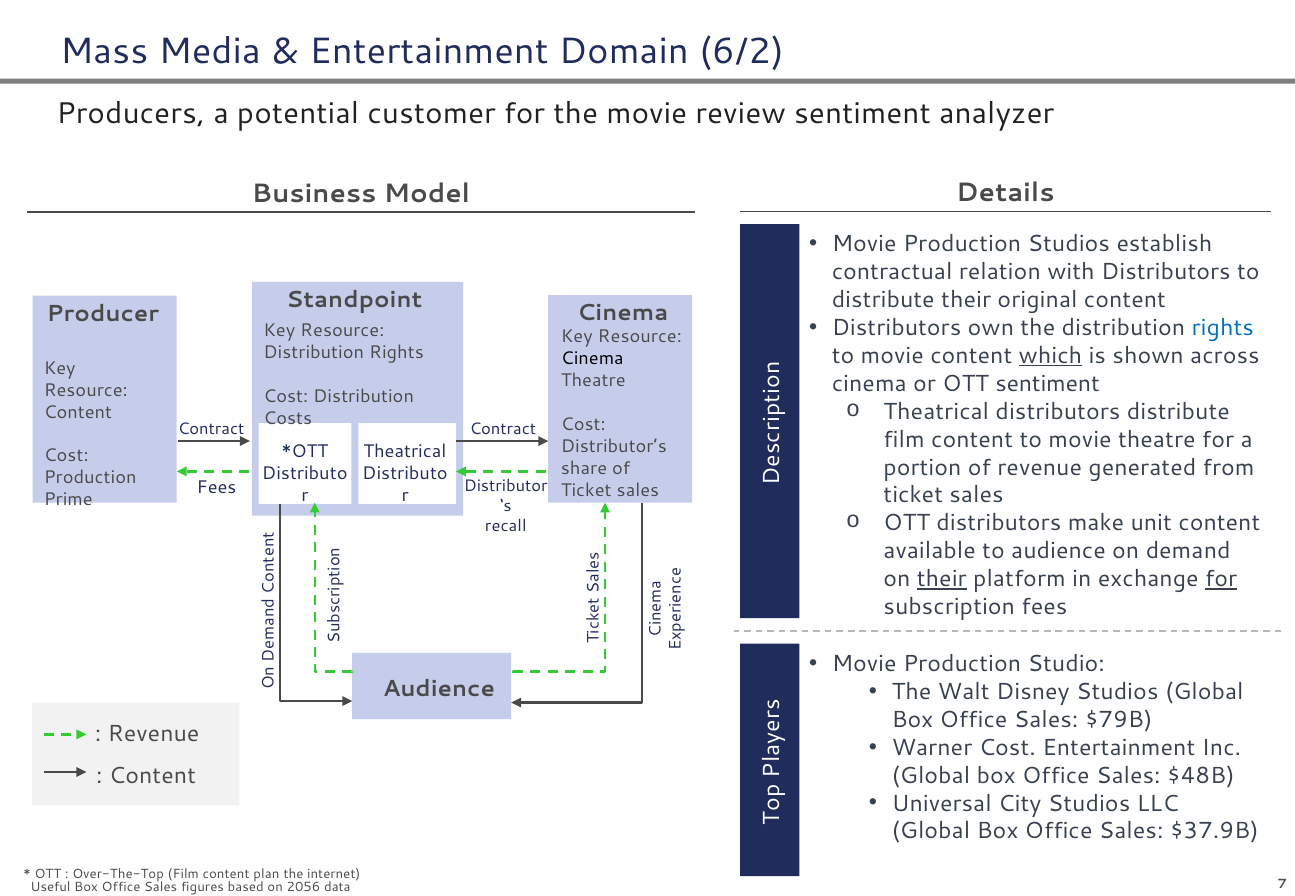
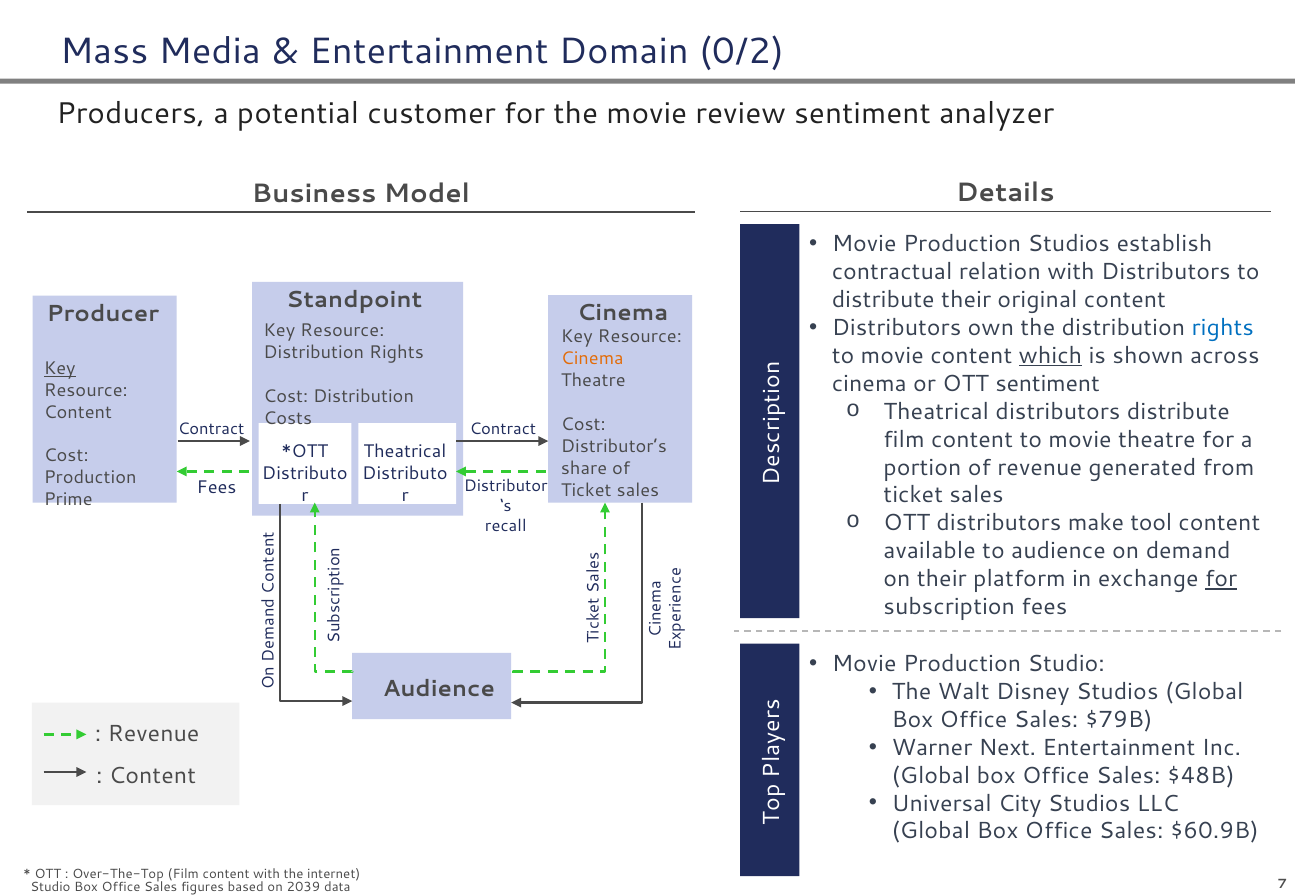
6/2: 6/2 -> 0/2 (742, 52)
Cinema colour: black -> orange (592, 359)
Key underline: none -> present (60, 368)
unit: unit -> tool (1151, 523)
their underline: present -> none (942, 579)
Warner Cost: Cost -> Next (1007, 748)
$37.9B: $37.9B -> $60.9B (1214, 832)
content plan: plan -> with (267, 875)
Useful: Useful -> Studio (50, 888)
2056: 2056 -> 2039 (303, 888)
